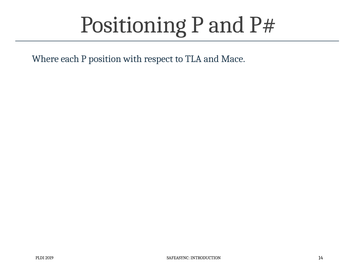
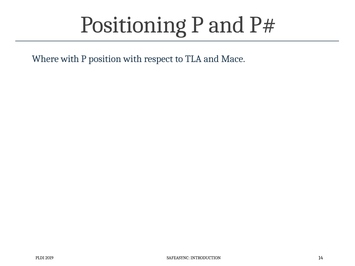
Where each: each -> with (70, 59)
